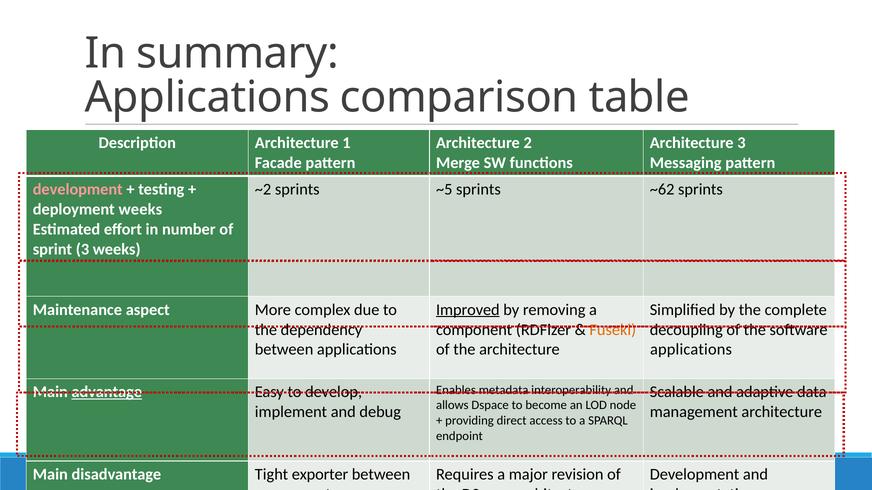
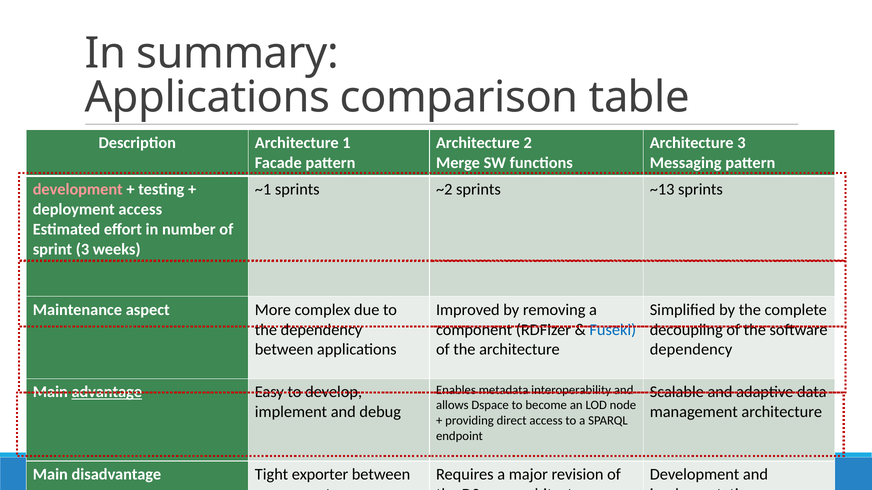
~2: ~2 -> ~1 (263, 190)
~5: ~5 -> ~2 (444, 190)
~62: ~62 -> ~13 (662, 190)
deployment weeks: weeks -> access (140, 210)
Improved underline: present -> none (468, 310)
Fuseki colour: orange -> blue (613, 330)
applications: applications -> dependency (691, 350)
